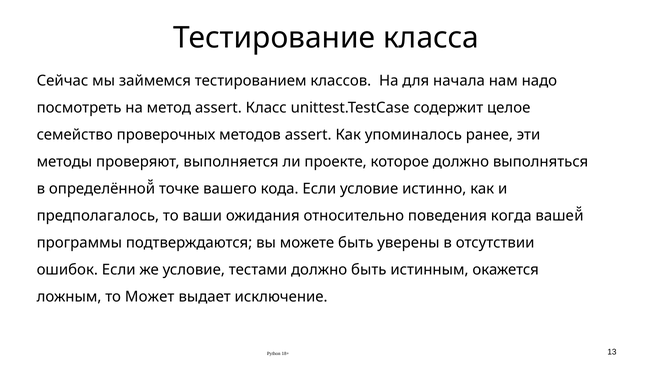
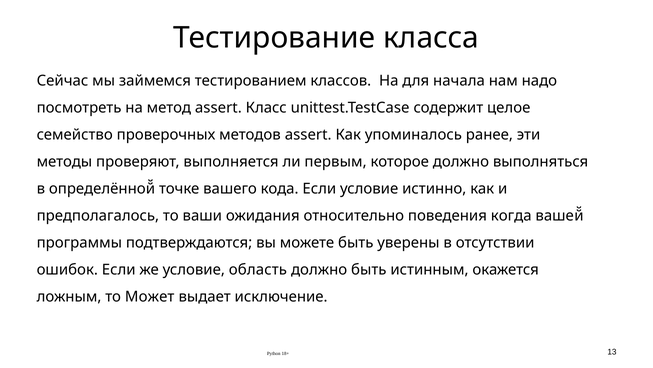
проекте: проекте -> первым (336, 161)
тестами: тестами -> область (258, 269)
